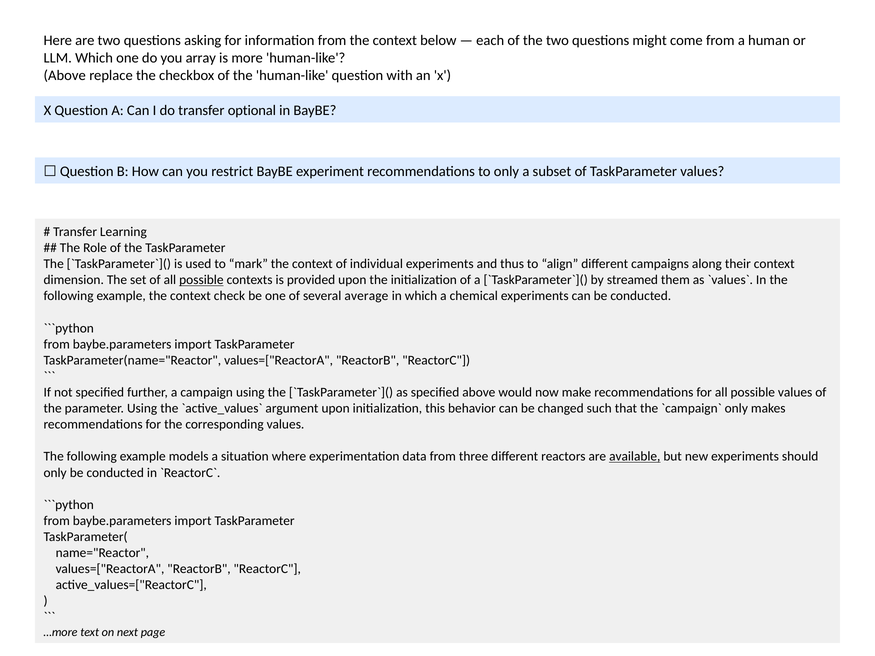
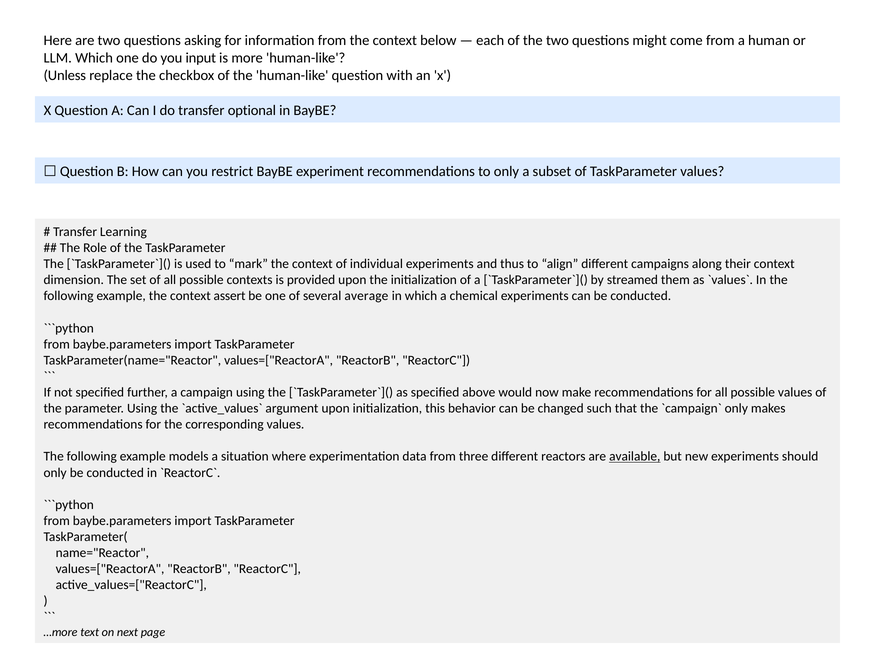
array: array -> input (201, 58)
Above: Above -> Unless (65, 75)
possible underline: present -> none (201, 280)
check: check -> assert (230, 296)
